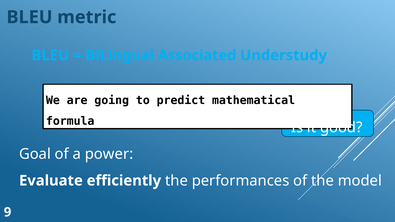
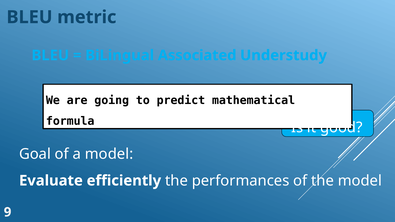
a power: power -> model (109, 154)
